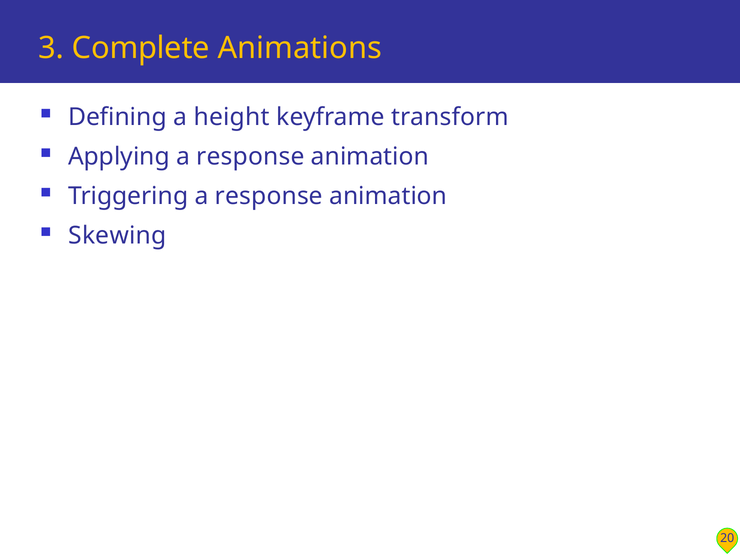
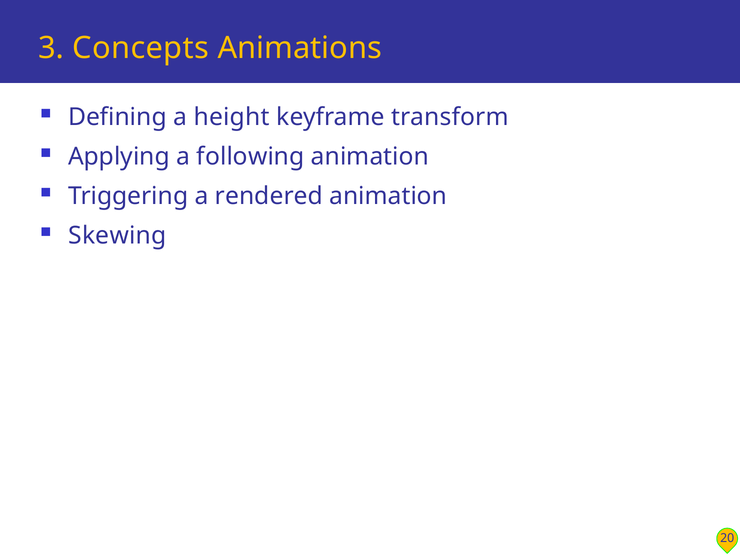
Complete: Complete -> Concepts (141, 48)
Applying a response: response -> following (250, 157)
Triggering a response: response -> rendered (269, 196)
